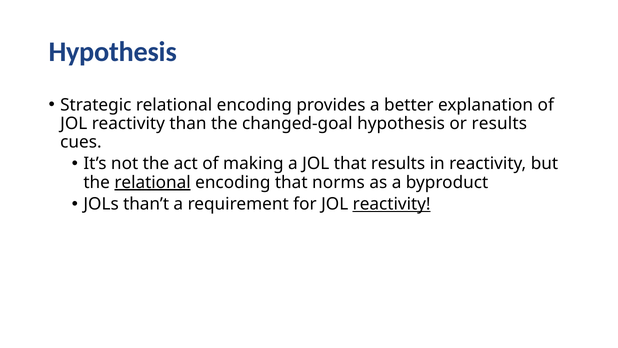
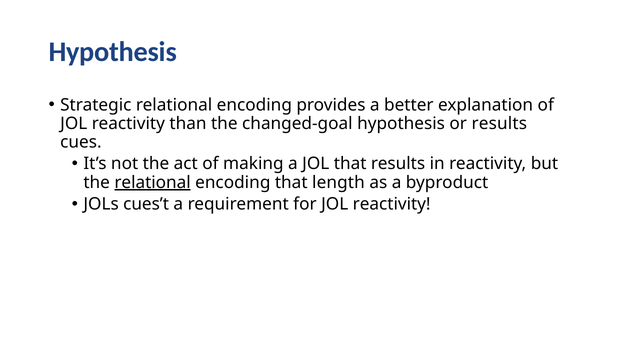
norms: norms -> length (338, 182)
than’t: than’t -> cues’t (146, 204)
reactivity underline: present -> none (392, 204)
